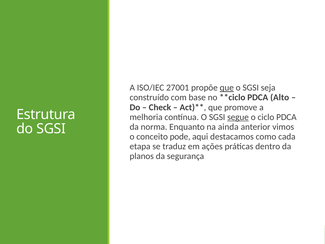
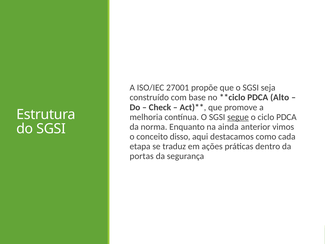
que underline: present -> none (227, 88)
pode: pode -> disso (180, 136)
planos: planos -> portas (142, 156)
